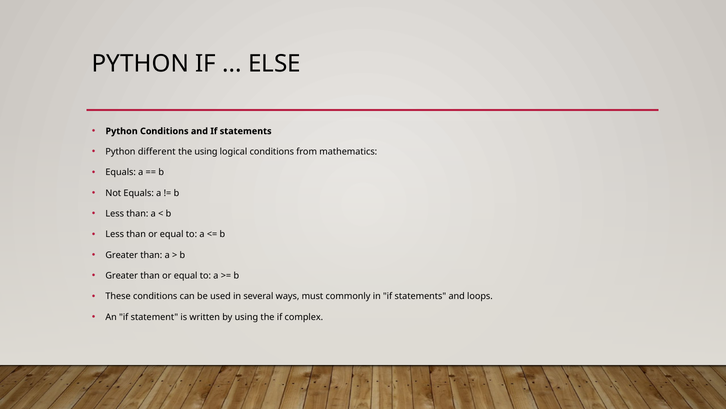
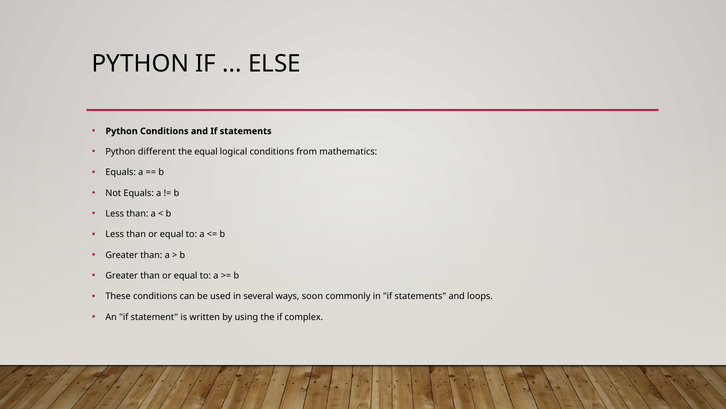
the using: using -> equal (206, 152)
must: must -> soon (312, 296)
